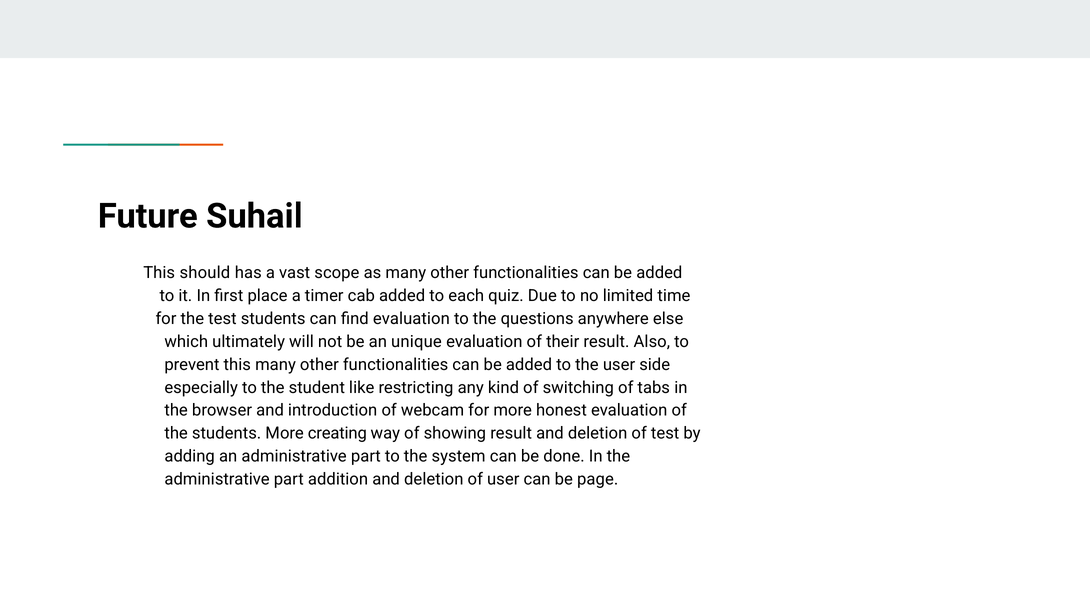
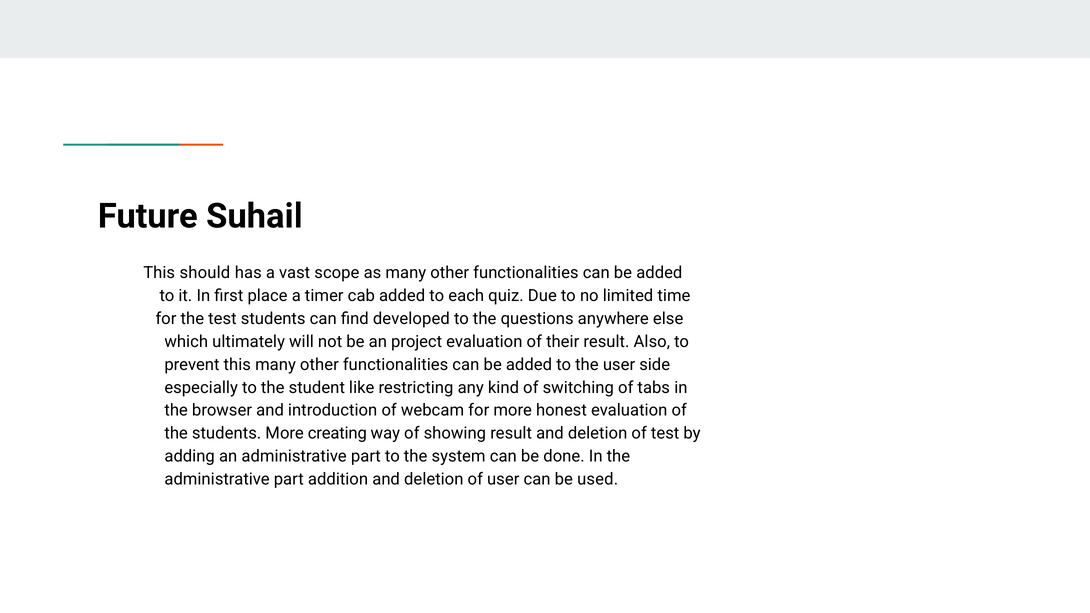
find evaluation: evaluation -> developed (411, 319)
unique: unique -> project (417, 342)
page: page -> used (598, 479)
